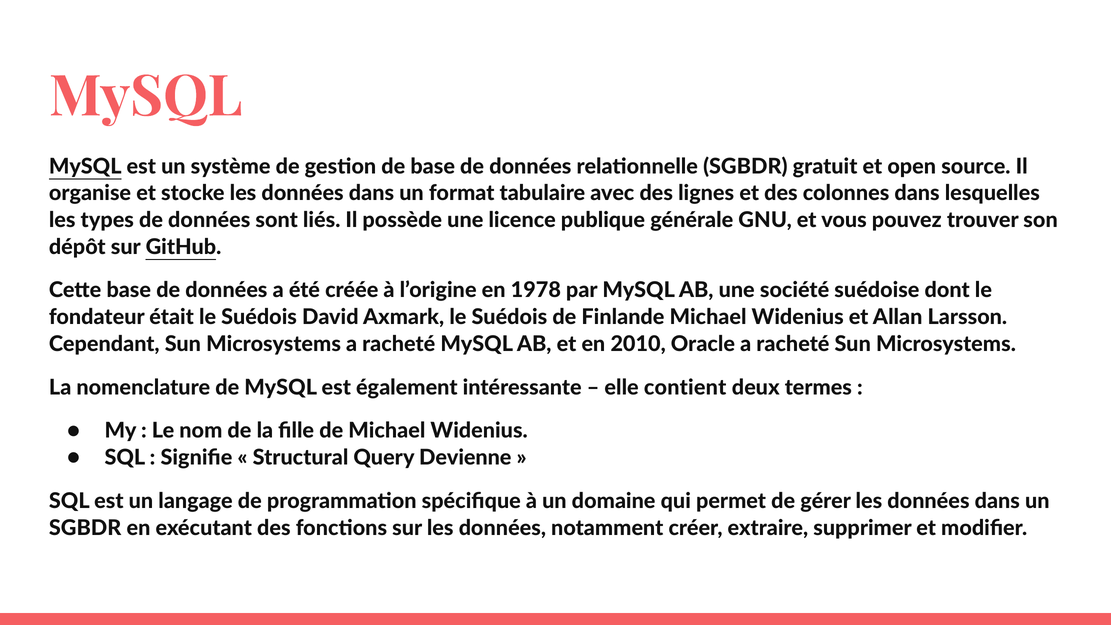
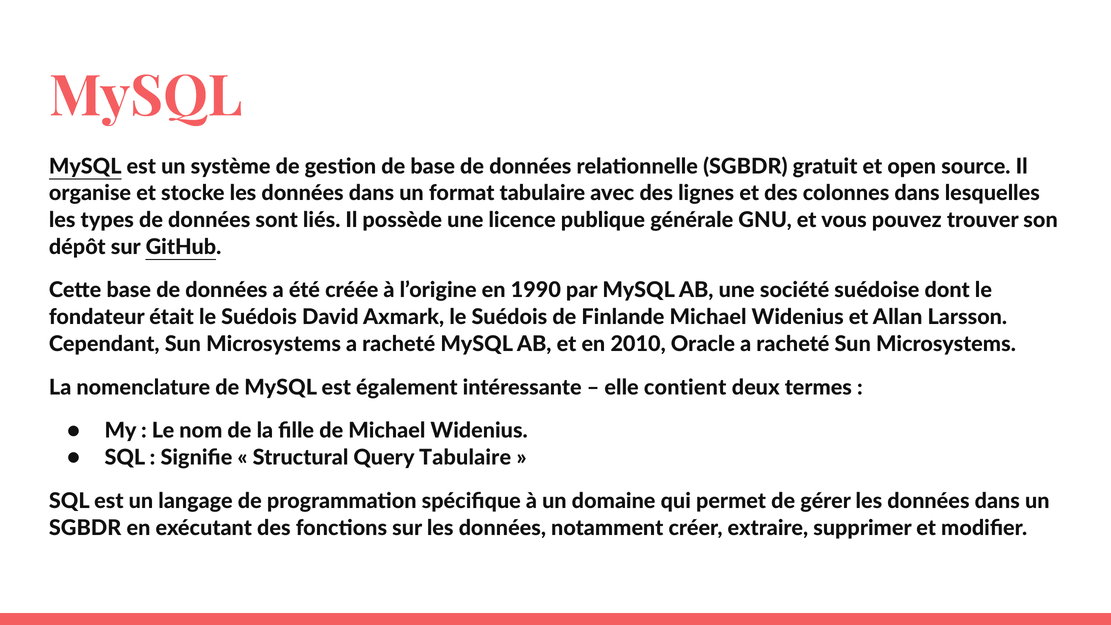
1978: 1978 -> 1990 (536, 290)
Query Devienne: Devienne -> Tabulaire (465, 458)
